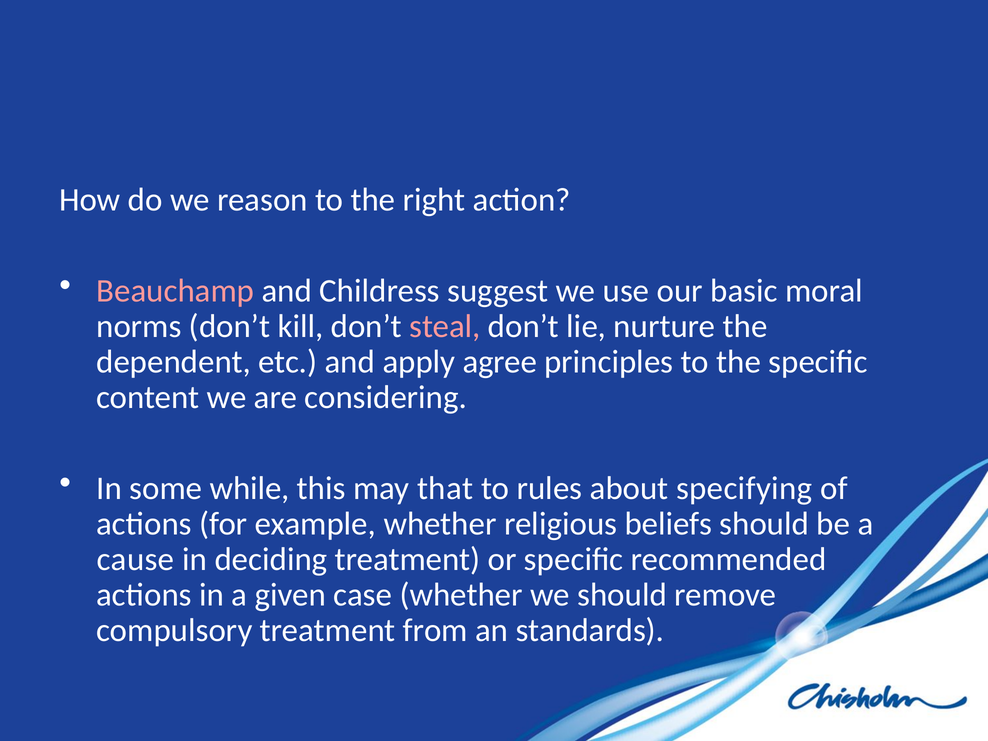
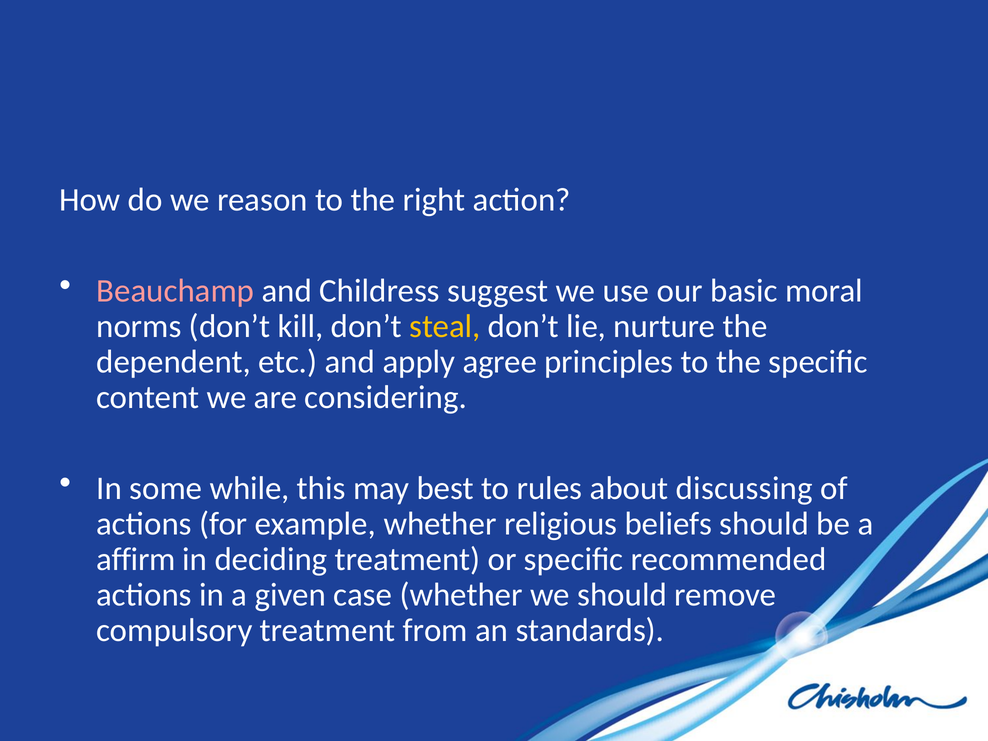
steal colour: pink -> yellow (445, 326)
that: that -> best (445, 488)
specifying: specifying -> discussing (744, 488)
cause: cause -> affirm (136, 559)
